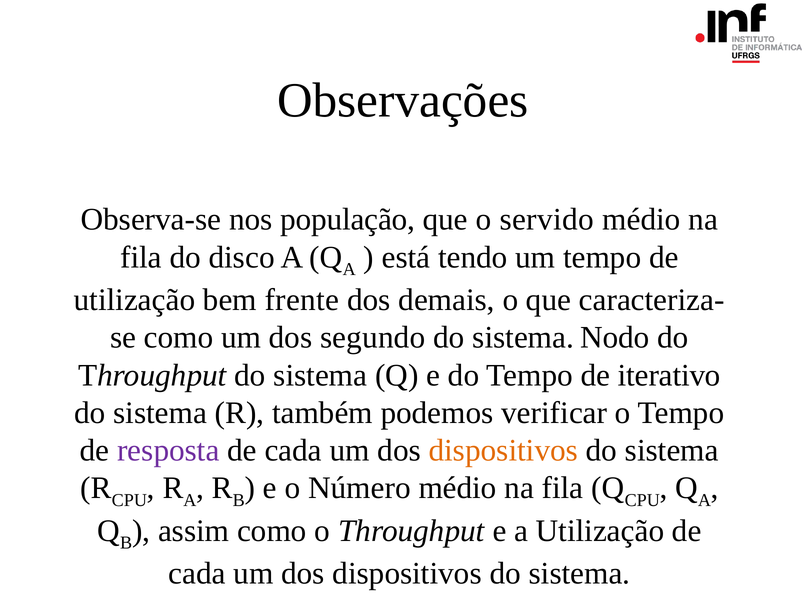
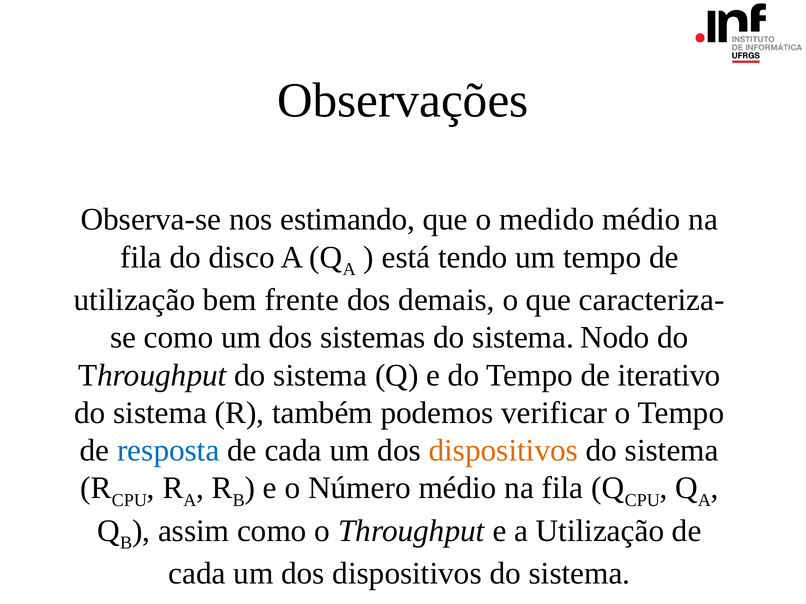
população: população -> estimando (348, 220)
servido: servido -> medido (547, 220)
segundo: segundo -> sistemas (373, 338)
resposta colour: purple -> blue (168, 451)
